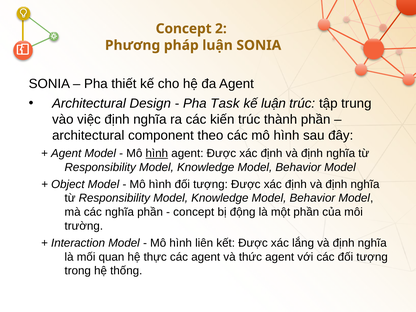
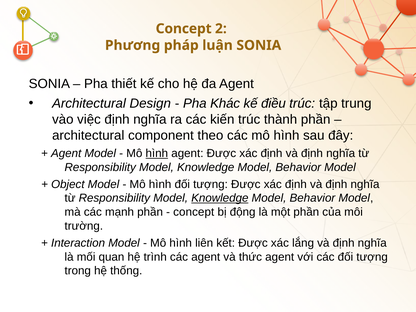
Task: Task -> Khác (225, 103)
kế luận: luận -> điều (273, 103)
Knowledge underline: none -> present (220, 198)
các nghĩa: nghĩa -> mạnh (120, 212)
thực: thực -> trình (155, 257)
